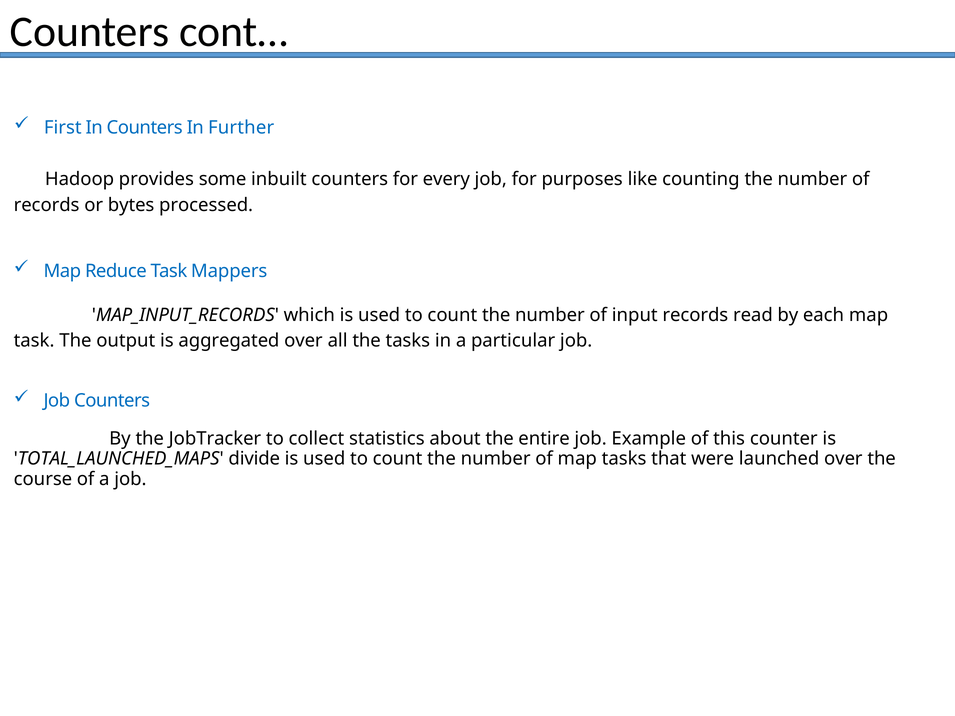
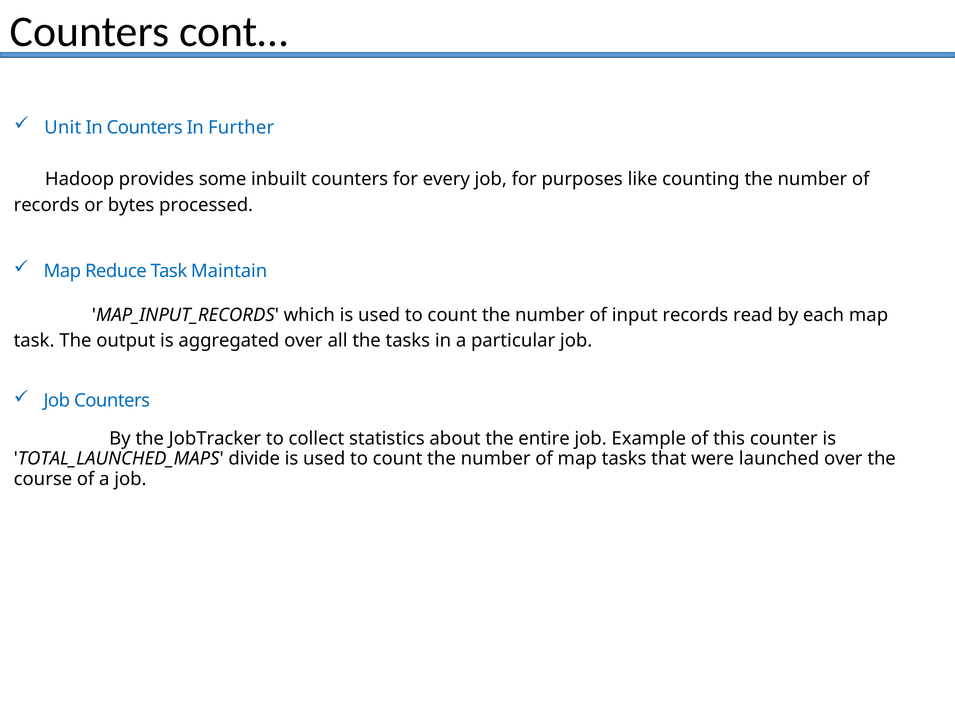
First: First -> Unit (63, 128)
Mappers: Mappers -> Maintain (229, 271)
